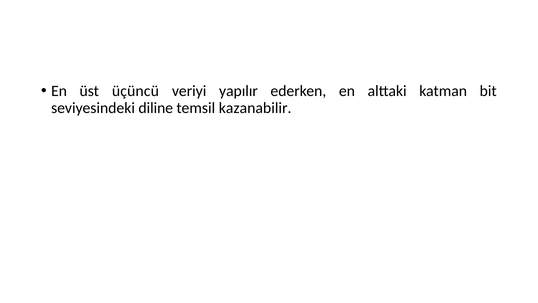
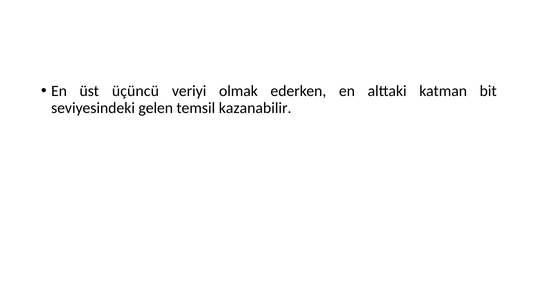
yapılır: yapılır -> olmak (238, 91)
diline: diline -> gelen (156, 108)
